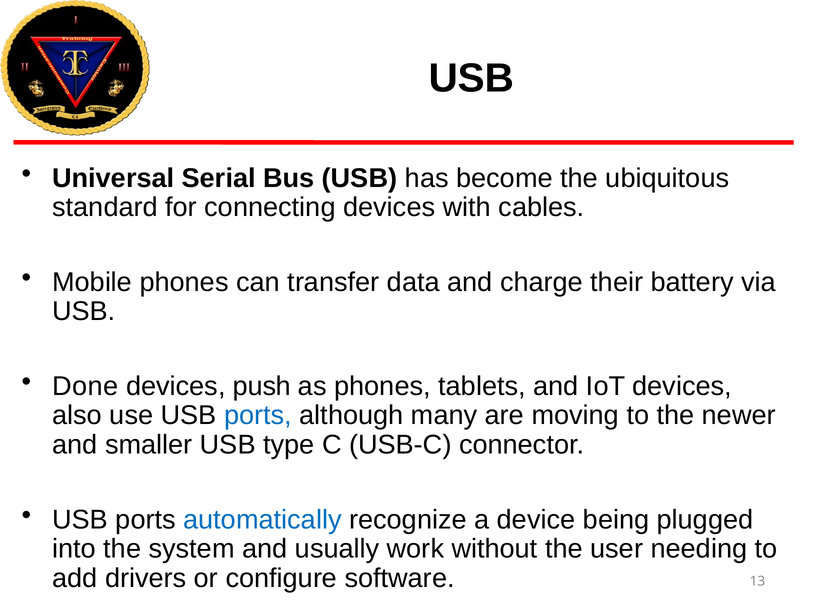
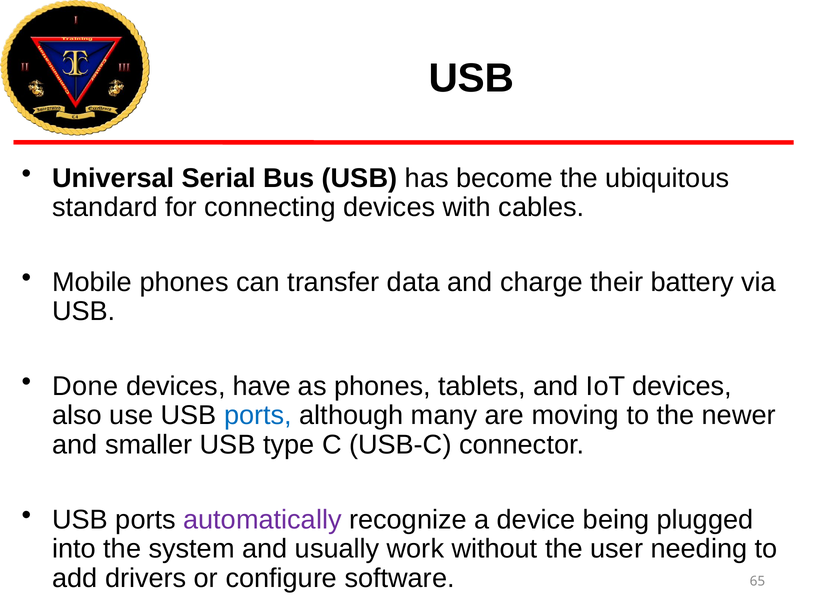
push: push -> have (262, 387)
automatically colour: blue -> purple (262, 520)
13: 13 -> 65 (757, 582)
